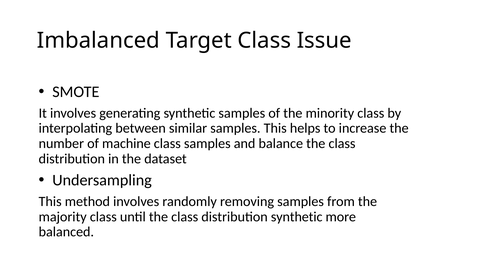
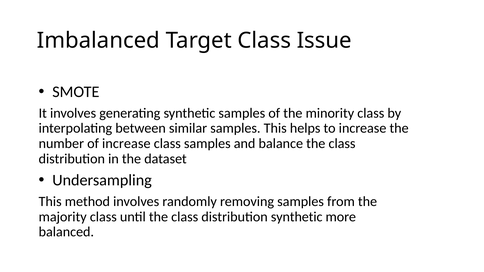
of machine: machine -> increase (126, 144)
